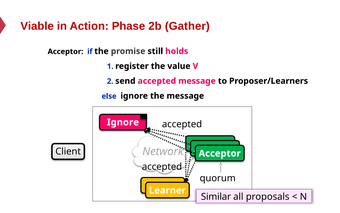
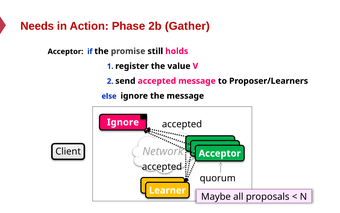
Viable: Viable -> Needs (37, 26)
Similar: Similar -> Maybe (216, 196)
